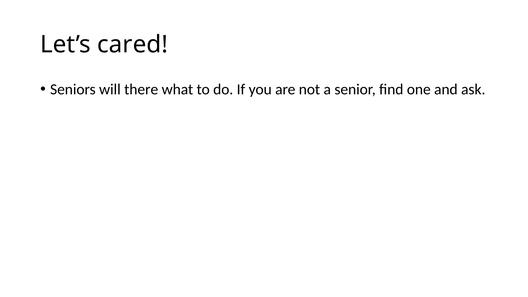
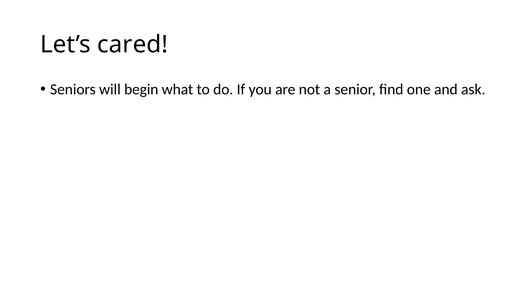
there: there -> begin (141, 89)
